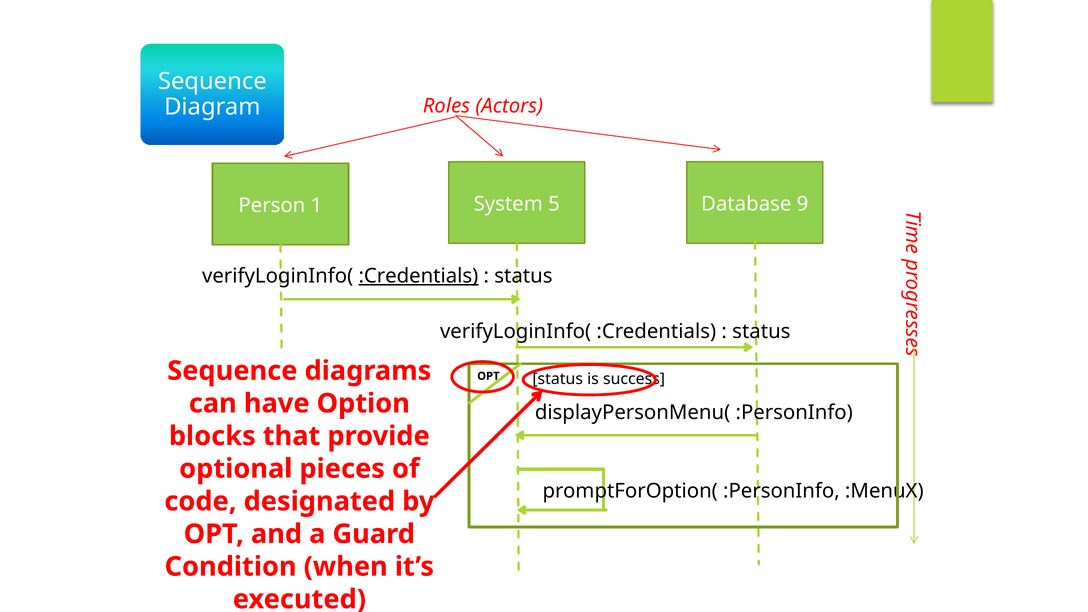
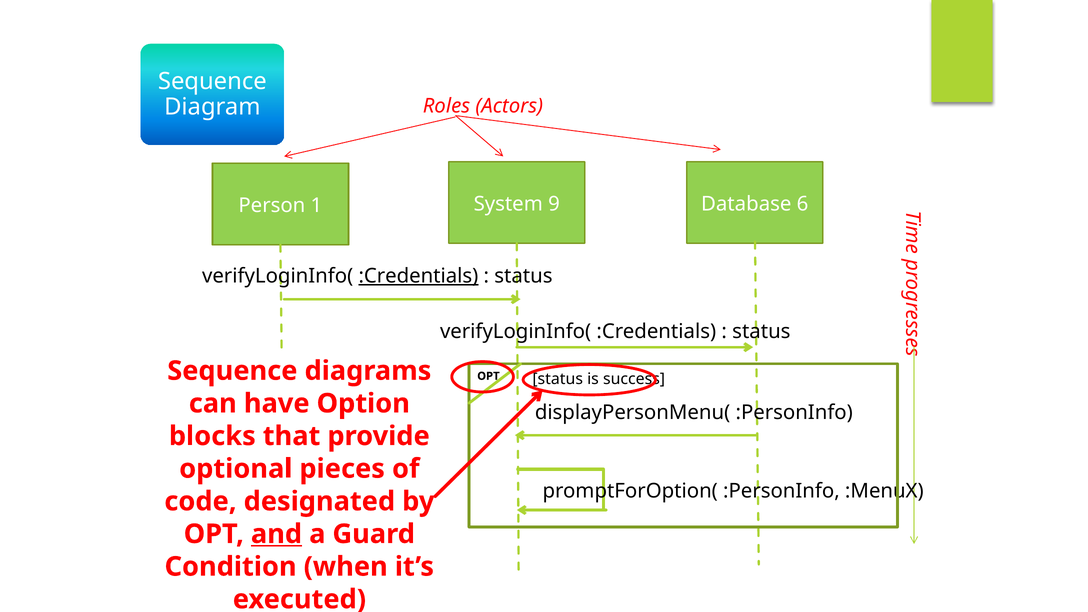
5: 5 -> 9 (554, 204)
9: 9 -> 6 (803, 204)
and underline: none -> present (276, 534)
